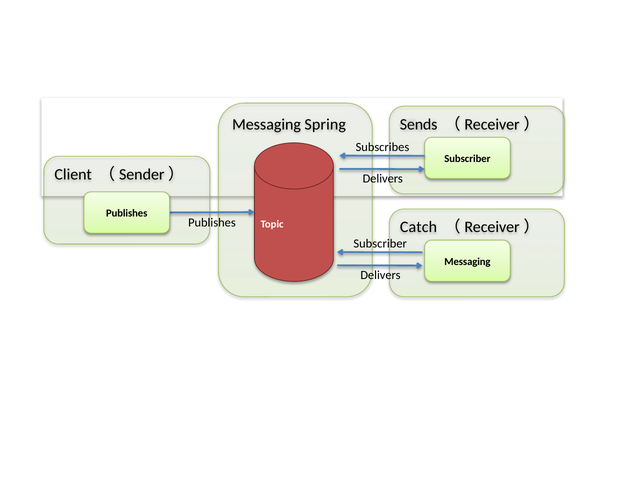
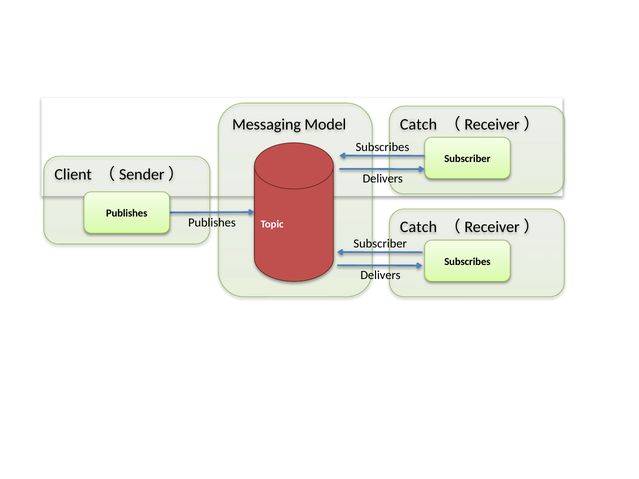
Sends: Sends -> Catch (418, 124)
Spring: Spring -> Model (325, 124)
Messaging: Messaging -> Subscribes (467, 262)
